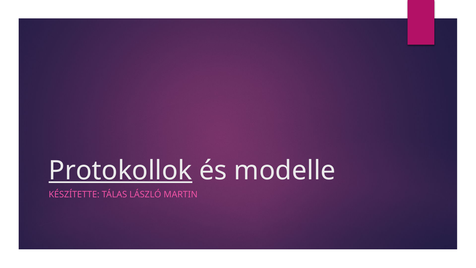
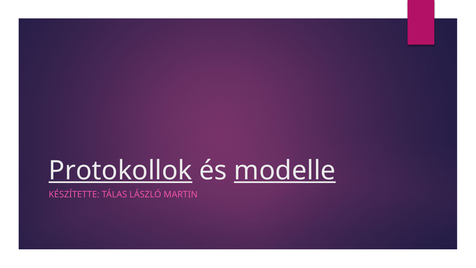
modelle underline: none -> present (285, 171)
